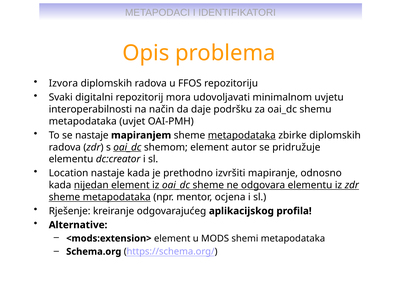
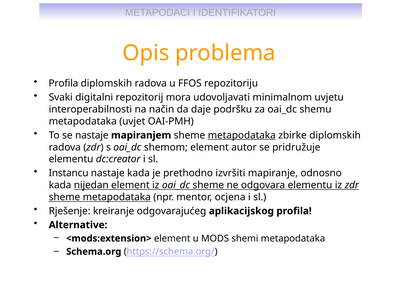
Izvora: Izvora -> Profila (63, 83)
oai_dc underline: present -> none (127, 147)
Location: Location -> Instancu (69, 173)
